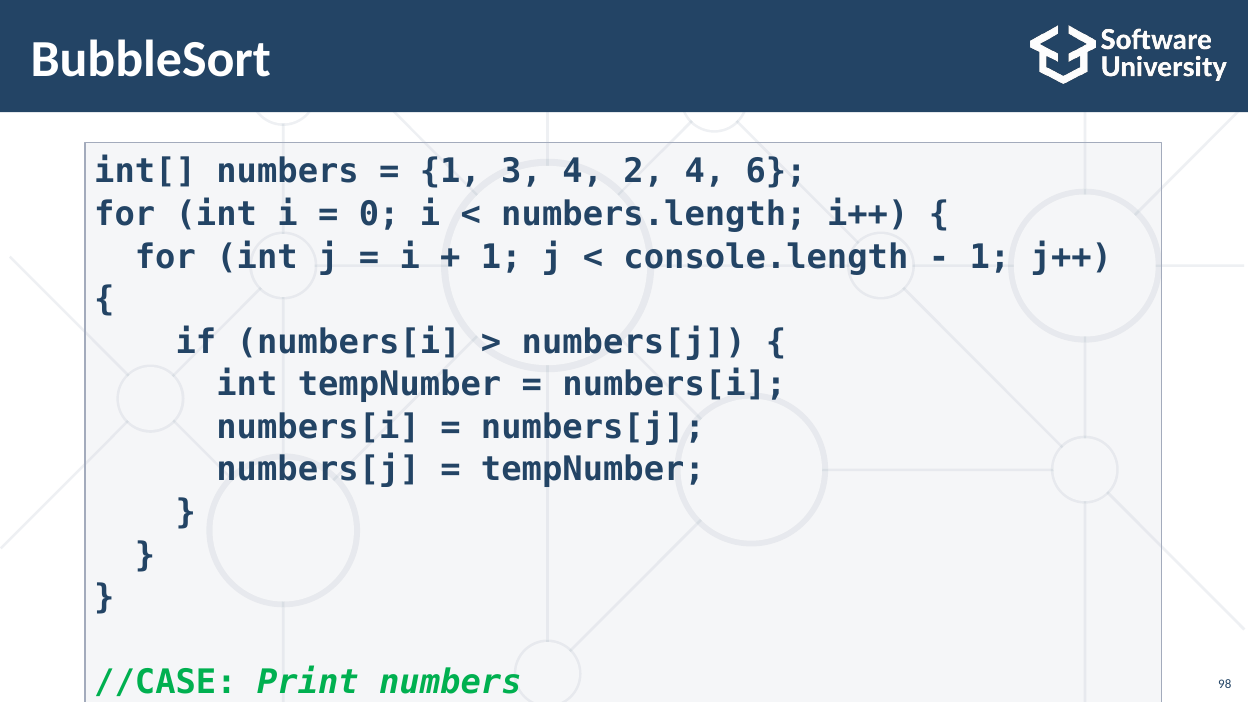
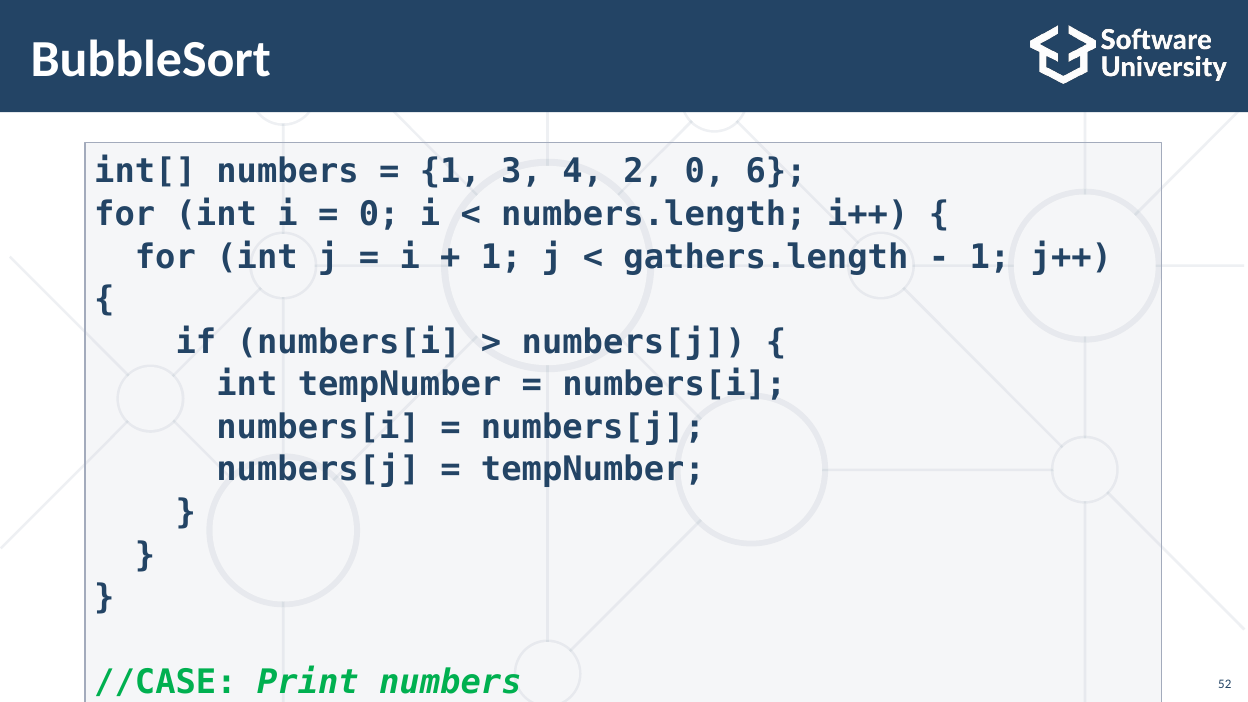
2 4: 4 -> 0 (705, 172)
console.length: console.length -> gathers.length (766, 257)
98: 98 -> 52 (1225, 685)
